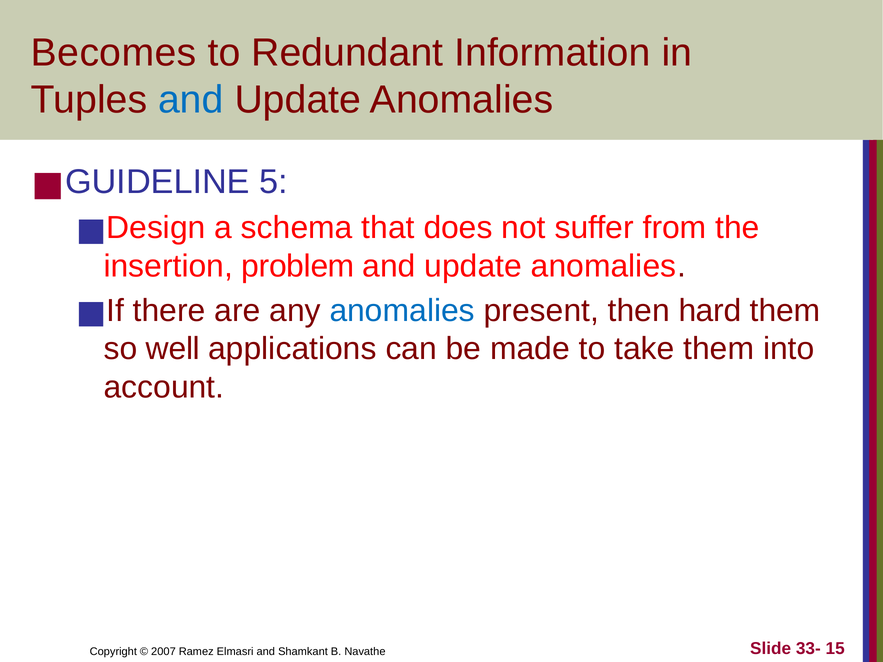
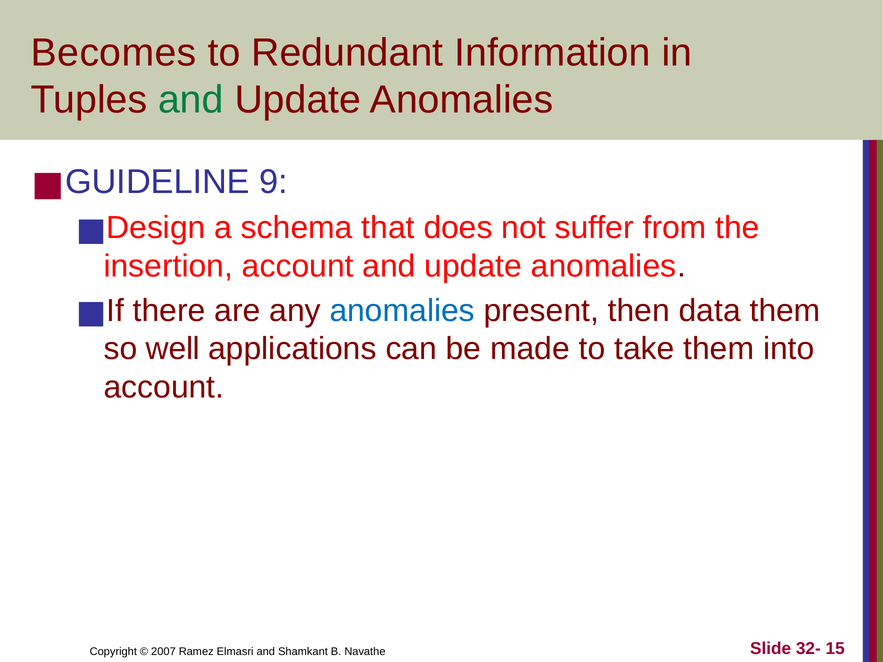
and colour: blue -> green (191, 100)
5: 5 -> 9 (274, 182)
insertion problem: problem -> account (298, 266)
hard: hard -> data (710, 311)
33-: 33- -> 32- (808, 649)
